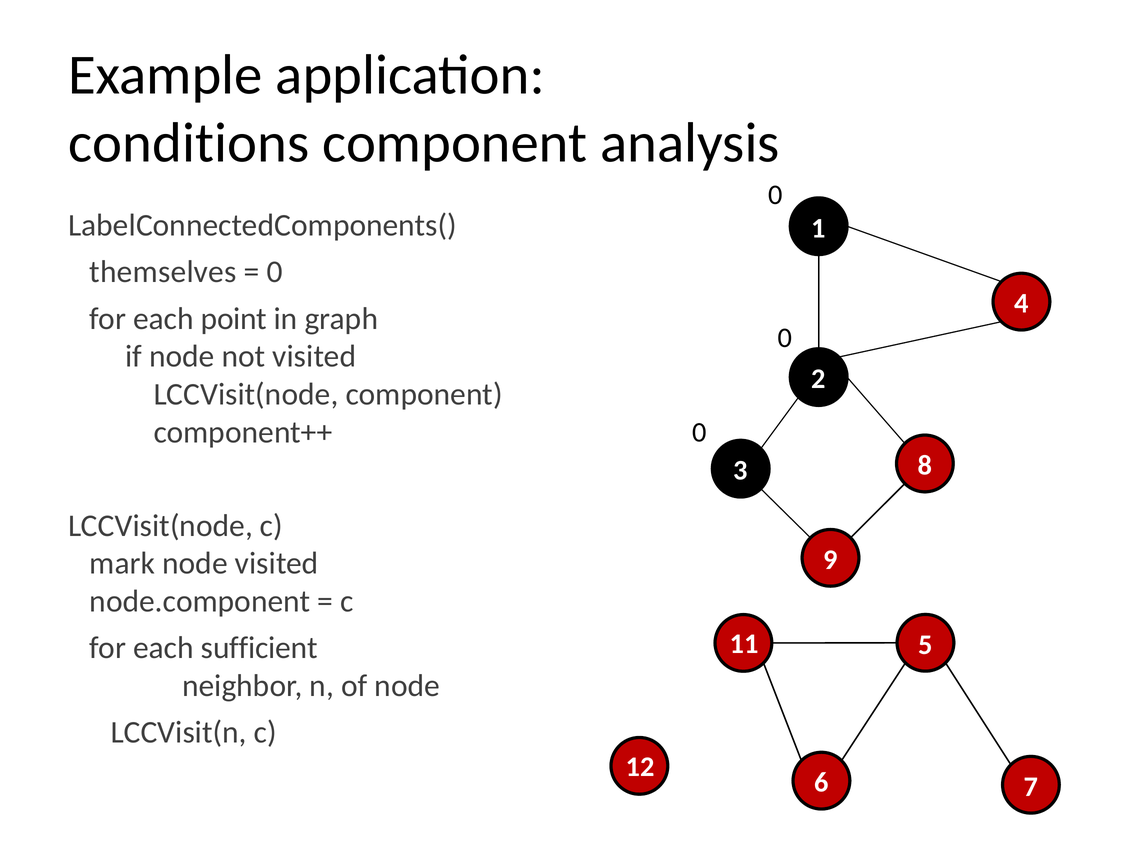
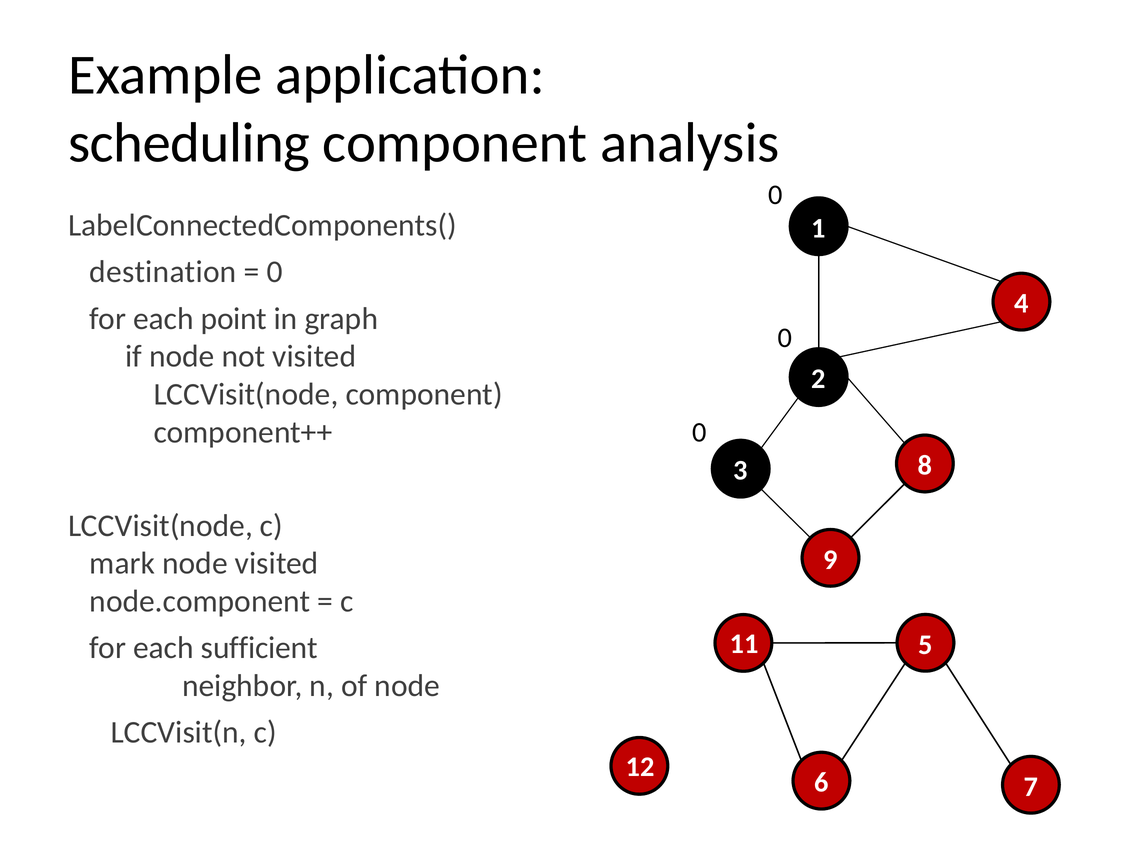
conditions: conditions -> scheduling (189, 143)
themselves: themselves -> destination (163, 272)
